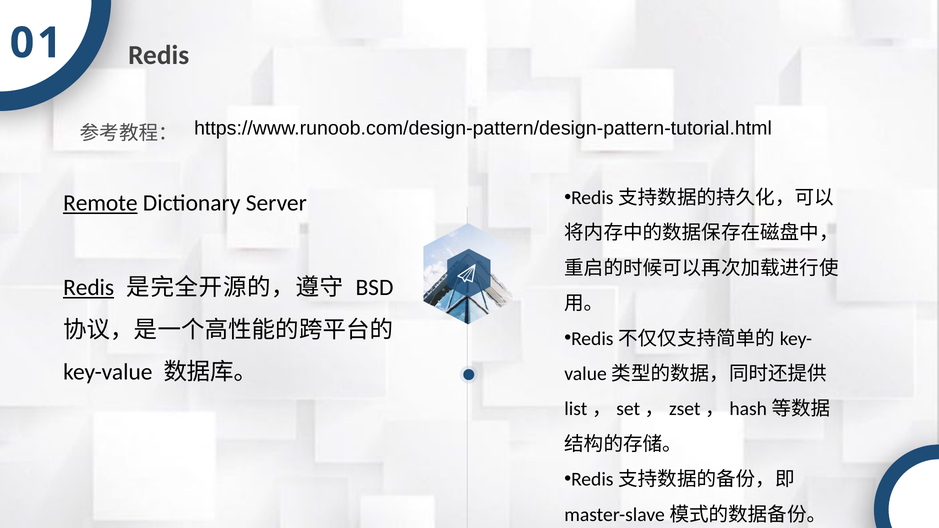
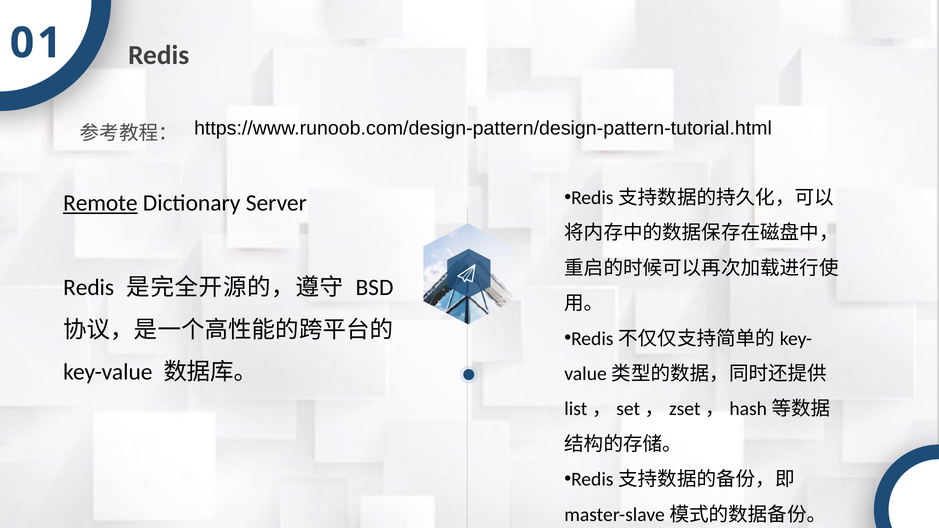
Redis underline: present -> none (89, 288)
